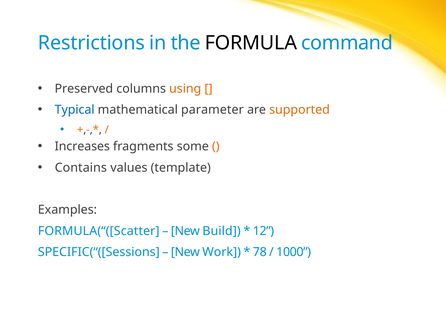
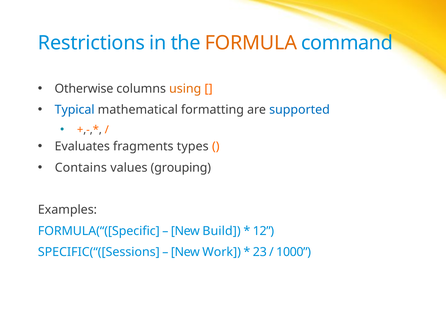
FORMULA colour: black -> orange (251, 43)
Preserved: Preserved -> Otherwise (84, 89)
parameter: parameter -> formatting (212, 110)
supported colour: orange -> blue (300, 110)
Increases: Increases -> Evaluates (82, 146)
some: some -> types (193, 146)
template: template -> grouping (181, 167)
FORMULA(“([Scatter: FORMULA(“([Scatter -> FORMULA(“([Specific (99, 231)
78: 78 -> 23 (260, 252)
